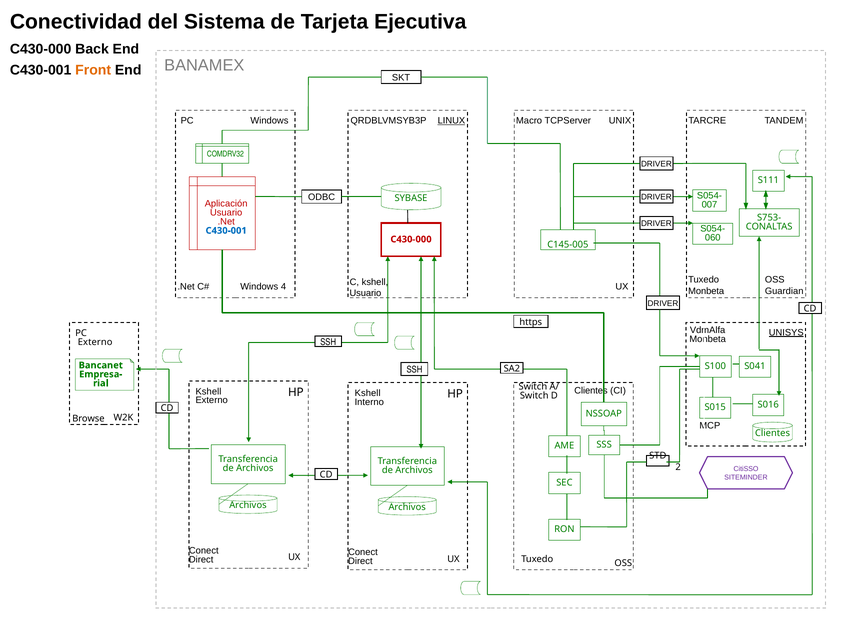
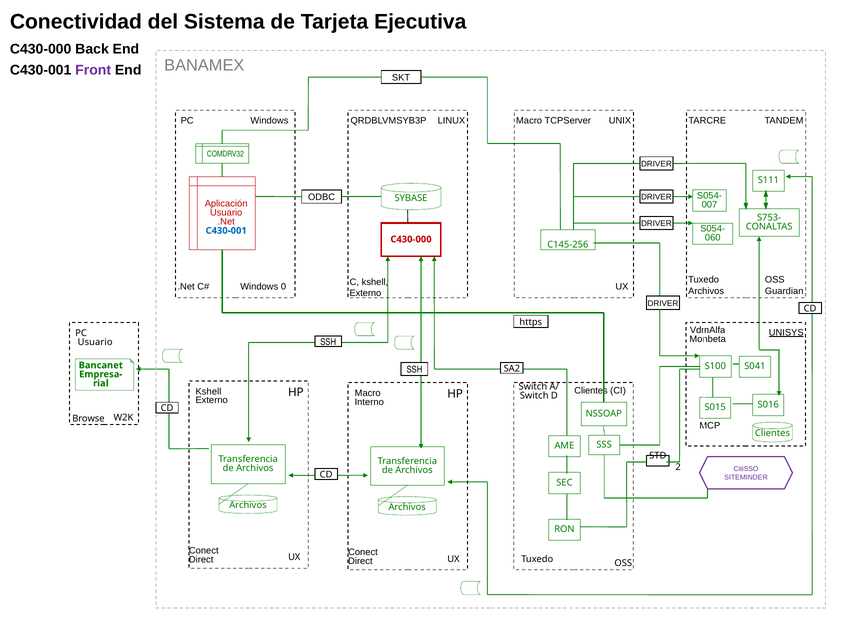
Front colour: orange -> purple (93, 70)
LINUX underline: present -> none (451, 121)
C145-005: C145-005 -> C145-256 (568, 245)
4: 4 -> 0 (284, 286)
Monbeta: Monbeta -> Archivos (706, 291)
Usuario: Usuario -> Externo (365, 293)
Externo: Externo -> Usuario (95, 342)
Kshell: Kshell -> Macro (368, 393)
